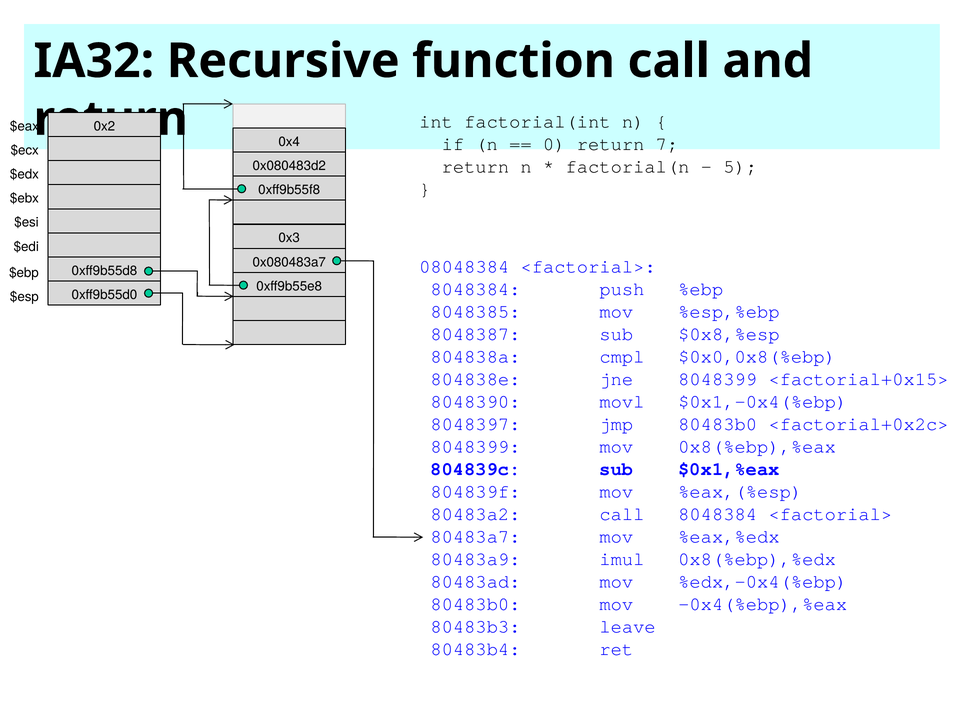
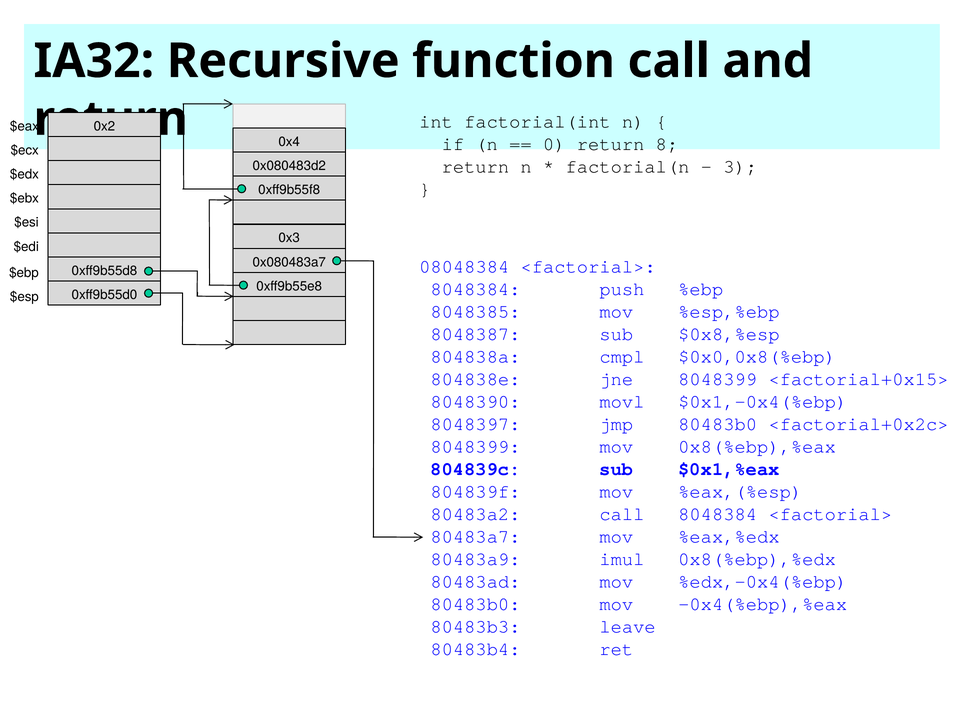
7: 7 -> 8 (667, 144)
5: 5 -> 3 (740, 167)
